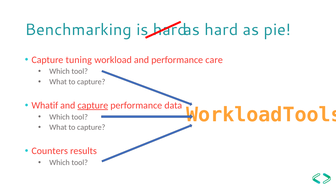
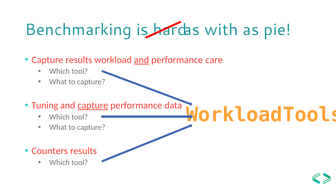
as hard: hard -> with (221, 30)
Capture tuning: tuning -> results (79, 60)
and underline: none -> present (141, 60)
Whatif: Whatif -> Tuning (45, 105)
